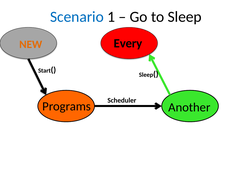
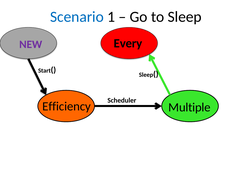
NEW colour: orange -> purple (31, 44)
Programs: Programs -> Efficiency (67, 106)
Another: Another -> Multiple (189, 107)
